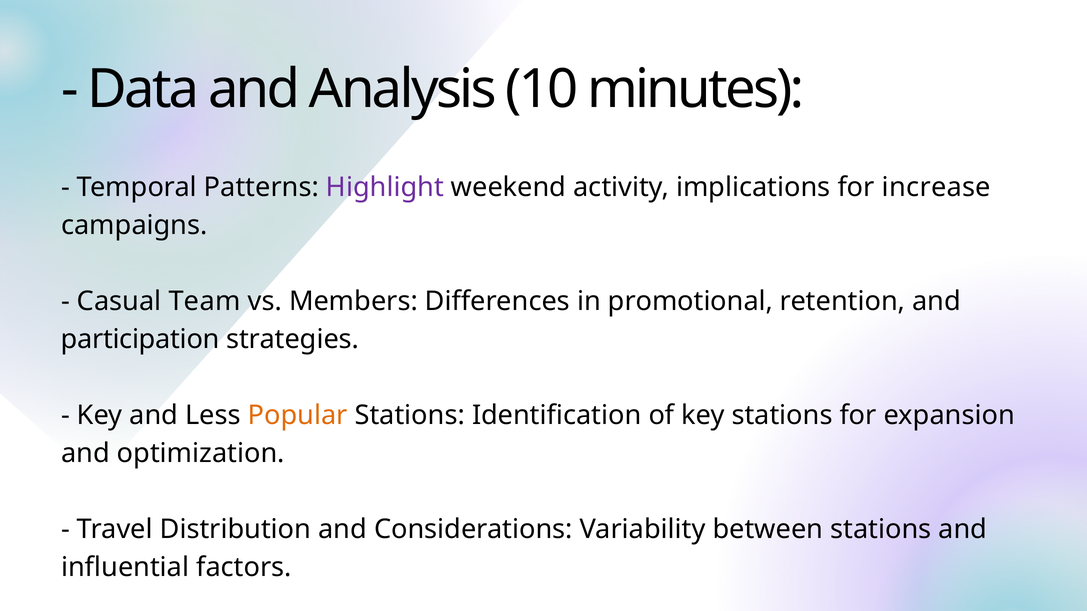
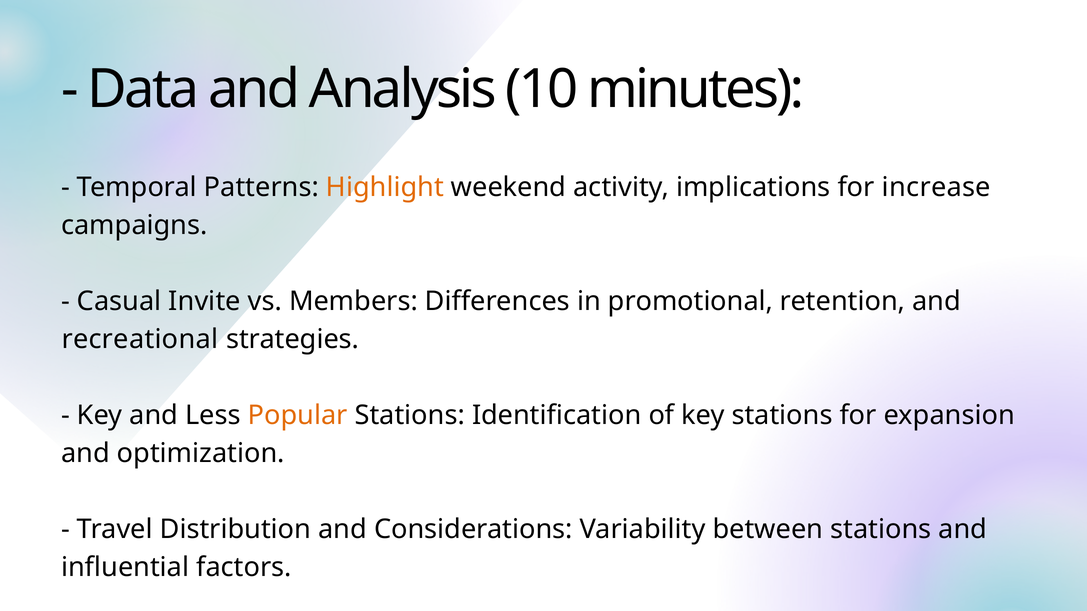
Highlight colour: purple -> orange (385, 187)
Team: Team -> Invite (205, 301)
participation: participation -> recreational (140, 339)
